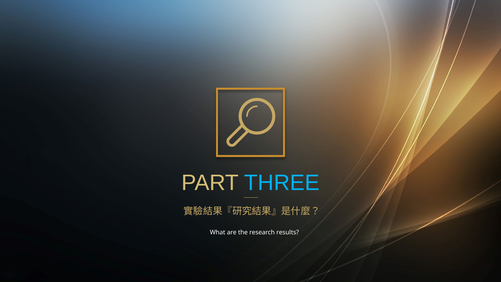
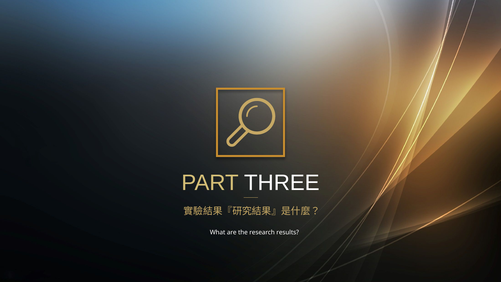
THREE colour: light blue -> white (282, 183)
